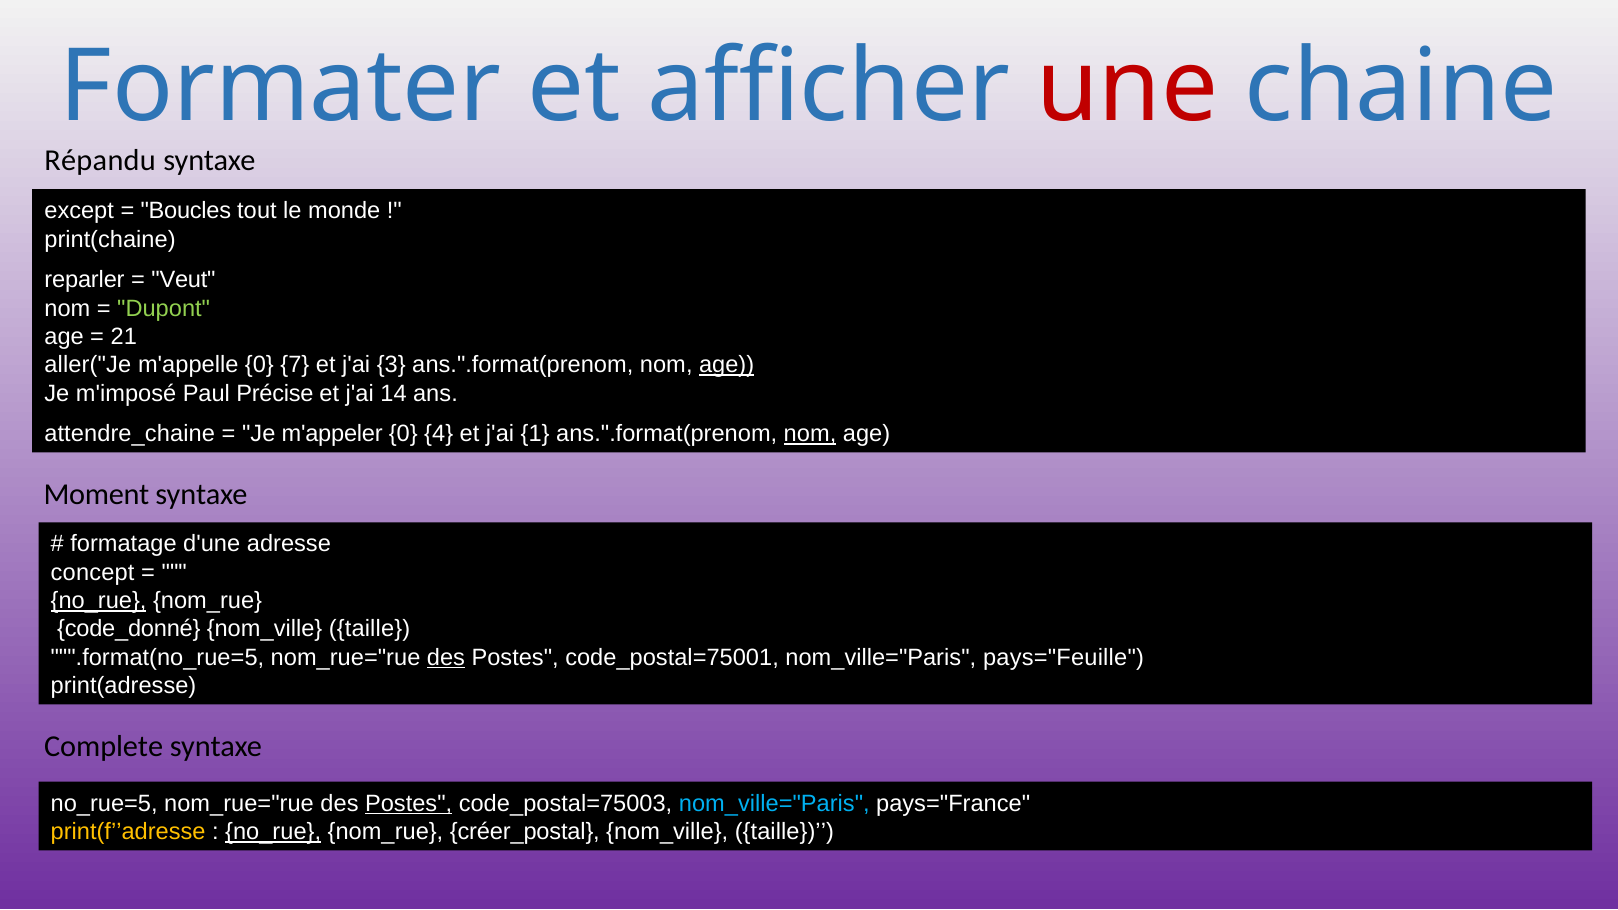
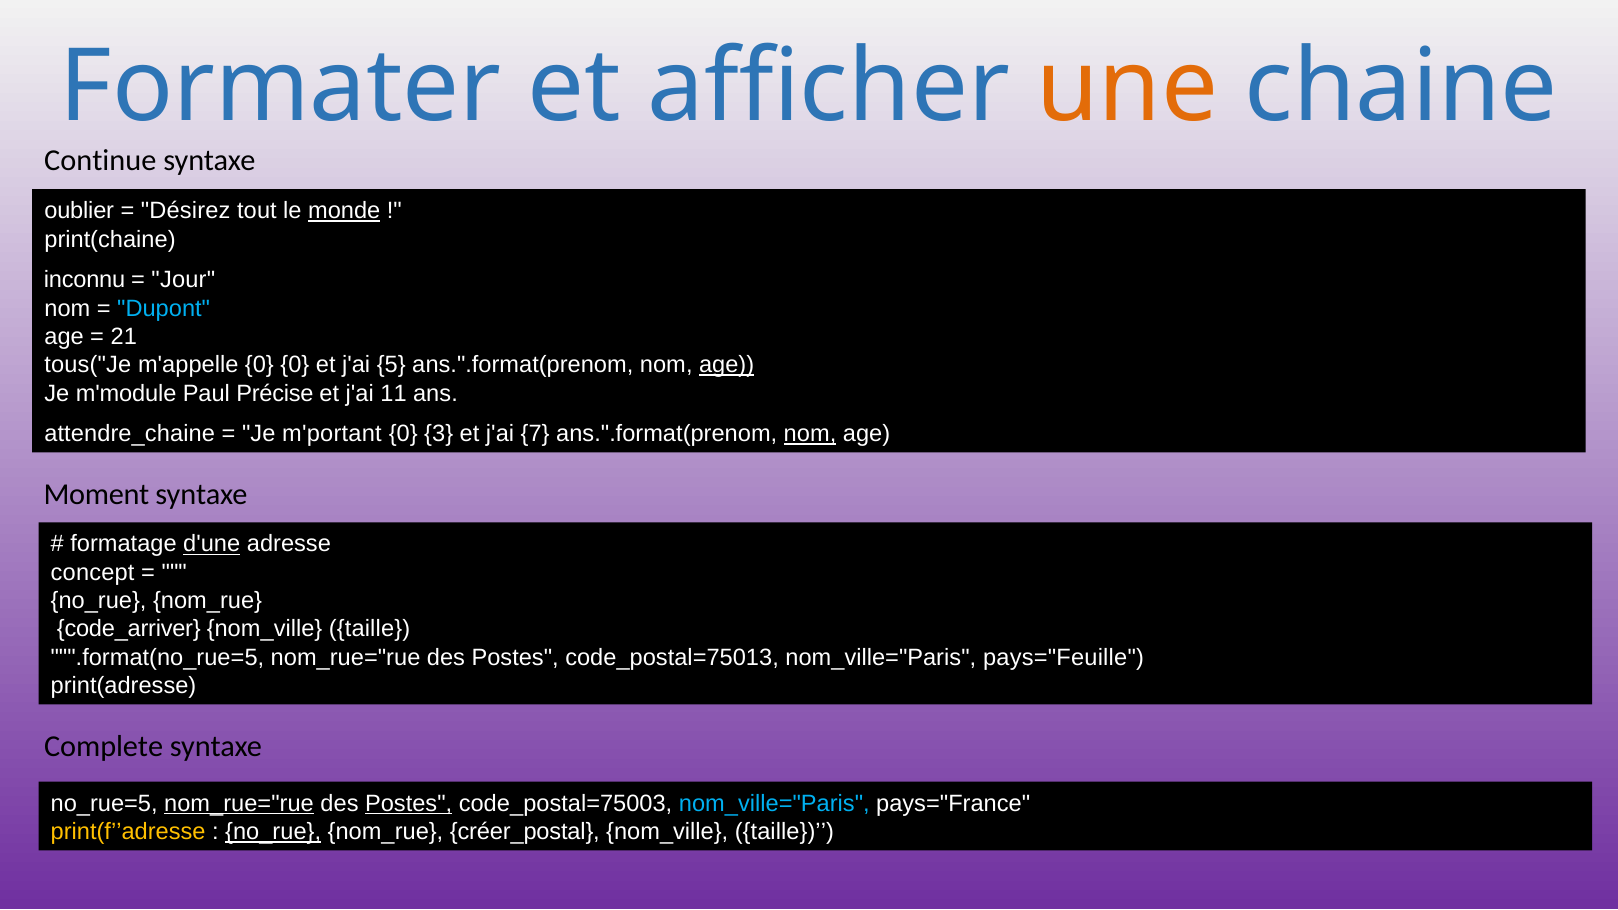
une colour: red -> orange (1127, 87)
Répandu: Répandu -> Continue (100, 161)
except: except -> oublier (79, 211)
Boucles: Boucles -> Désirez (186, 211)
monde underline: none -> present (344, 211)
reparler: reparler -> inconnu (85, 280)
Veut: Veut -> Jour (183, 280)
Dupont colour: light green -> light blue (164, 308)
aller("Je: aller("Je -> tous("Je (88, 365)
0 7: 7 -> 0 (295, 365)
3: 3 -> 5 (391, 365)
m'imposé: m'imposé -> m'module (126, 393)
14: 14 -> 11 (394, 393)
m'appeler: m'appeler -> m'portant (332, 434)
4: 4 -> 3 (439, 434)
1: 1 -> 7 (535, 434)
d'une underline: none -> present (212, 544)
no_rue underline: present -> none (99, 601)
code_donné: code_donné -> code_arriver (129, 629)
des underline: present -> none (446, 658)
code_postal=75001: code_postal=75001 -> code_postal=75013 (672, 658)
nom_rue="rue underline: none -> present (239, 804)
